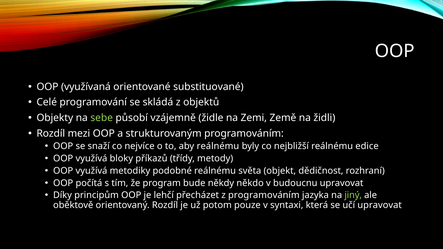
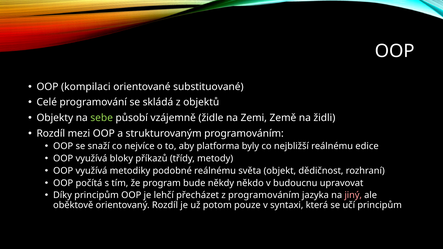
využívaná: využívaná -> kompilaci (86, 87)
aby reálnému: reálnému -> platforma (218, 146)
jiný colour: light green -> pink (353, 195)
učí upravovat: upravovat -> principům (380, 205)
